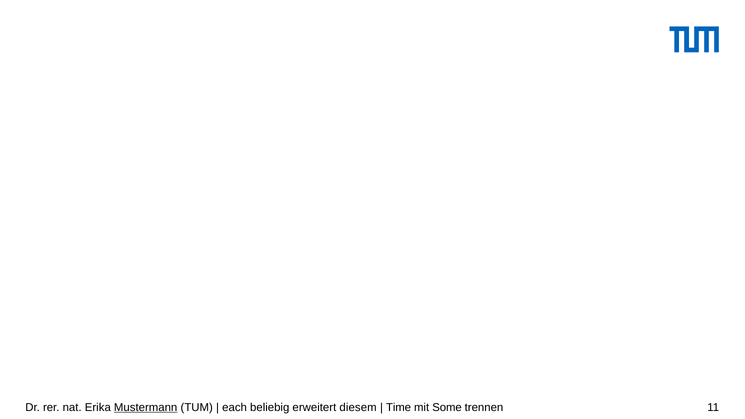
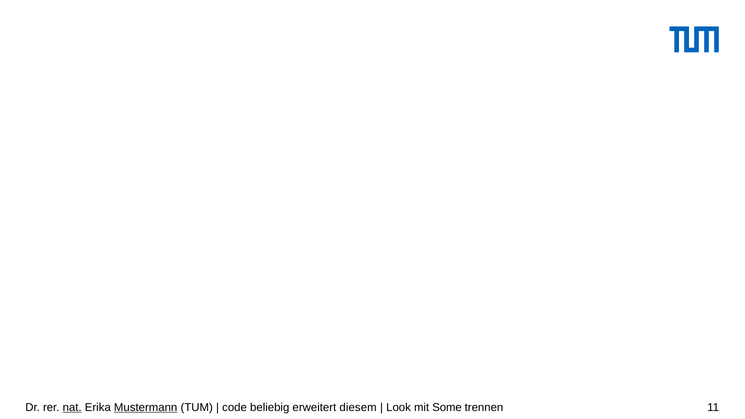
nat underline: none -> present (72, 407)
each: each -> code (235, 407)
Time: Time -> Look (399, 407)
